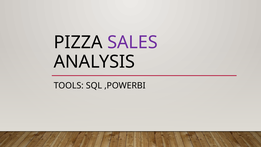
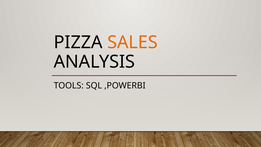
SALES colour: purple -> orange (133, 42)
